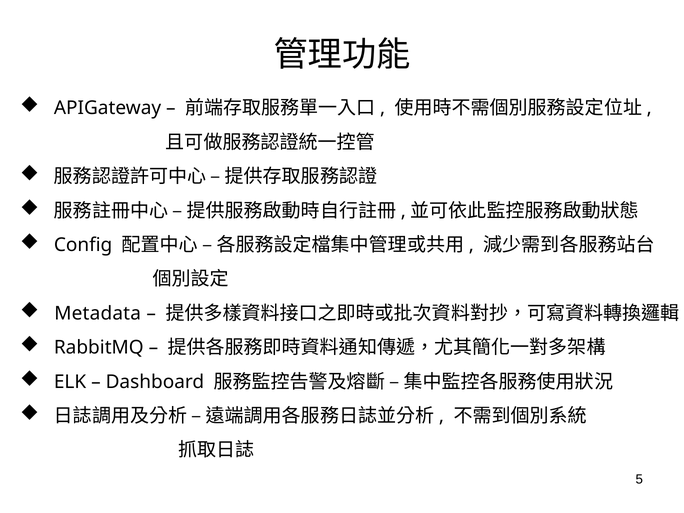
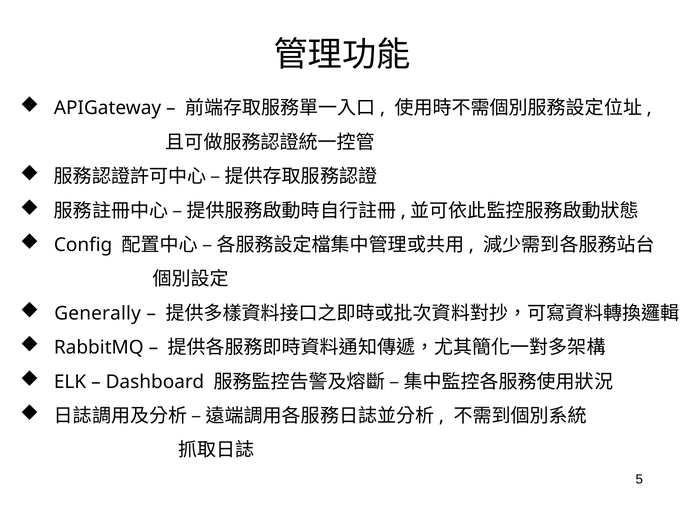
Metadata: Metadata -> Generally (98, 313)
